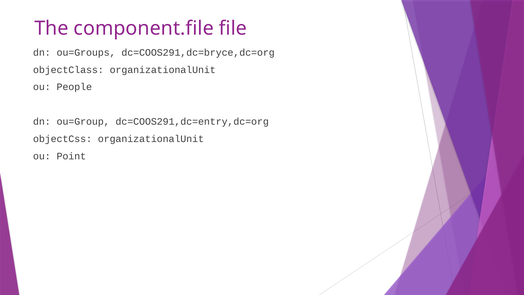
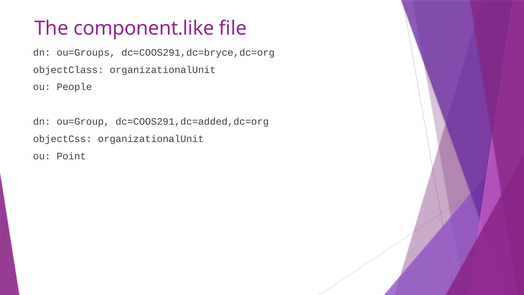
component.file: component.file -> component.like (144, 28)
dc=COOS291,dc=entry,dc=org: dc=COOS291,dc=entry,dc=org -> dc=COOS291,dc=added,dc=org (192, 121)
